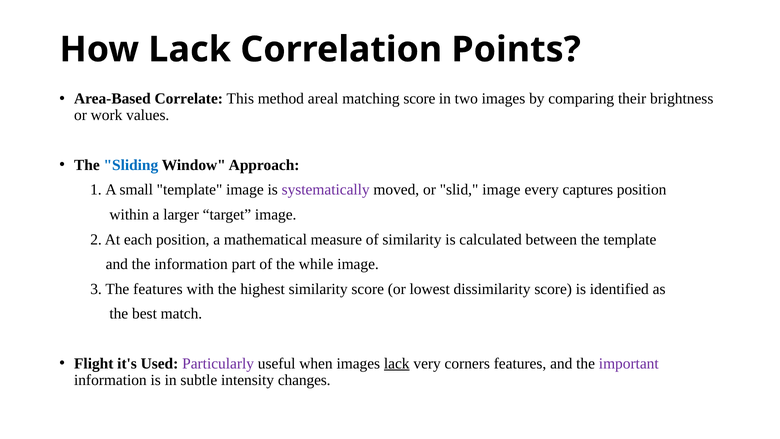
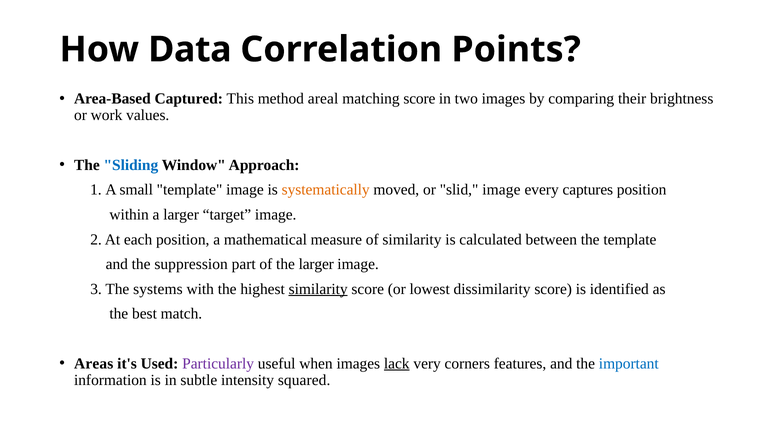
How Lack: Lack -> Data (190, 50)
Correlate: Correlate -> Captured (189, 99)
systematically colour: purple -> orange (326, 190)
the information: information -> suppression (191, 264)
the while: while -> larger (316, 264)
The features: features -> systems (158, 289)
similarity underline: none -> present (318, 289)
Flight: Flight -> Areas (94, 363)
important colour: purple -> blue (629, 363)
changes: changes -> squared (304, 380)
